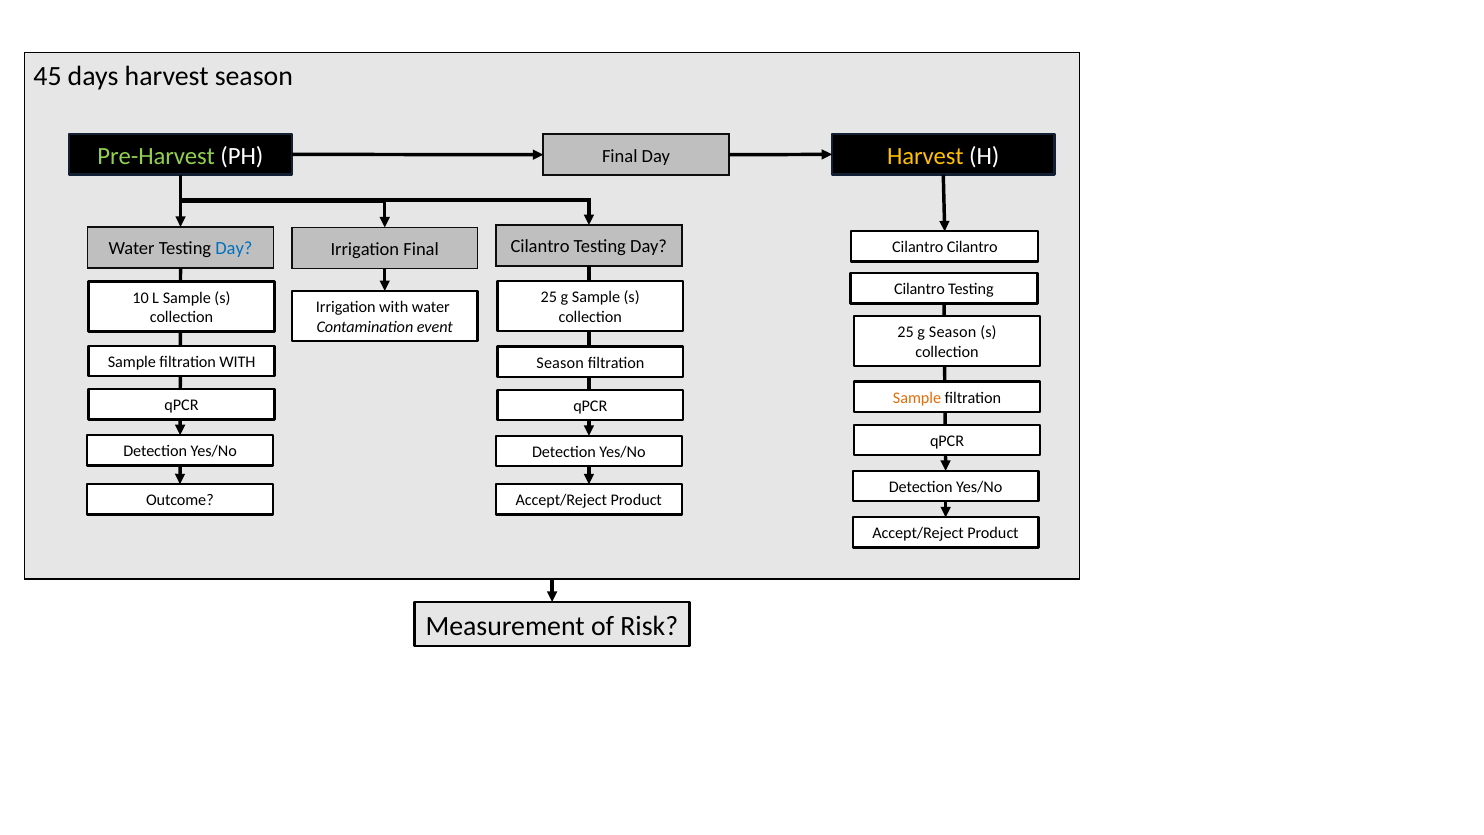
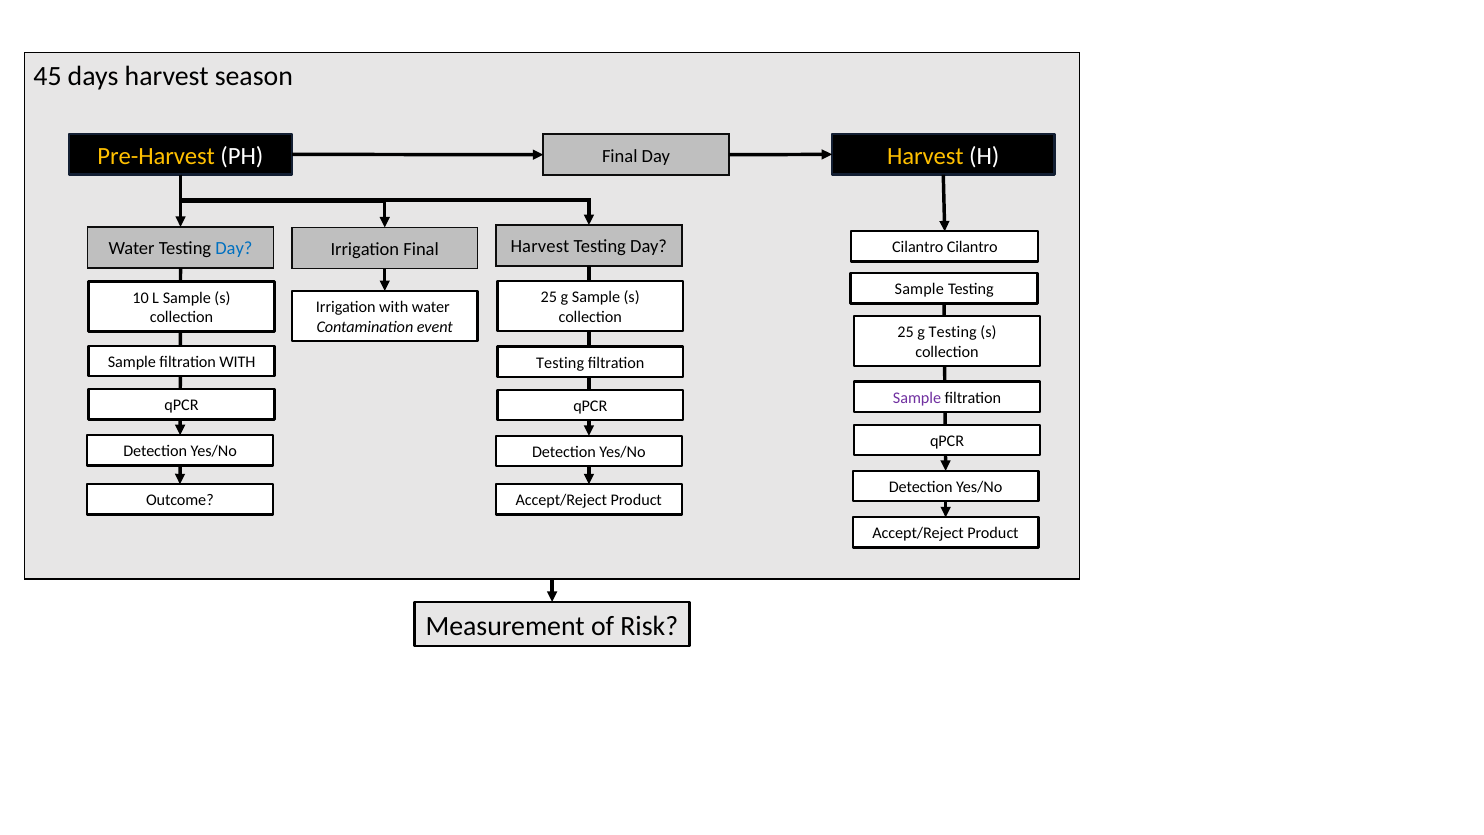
Pre-Harvest colour: light green -> yellow (156, 156)
Cilantro: Cilantro -> Harvest (540, 247)
Cilantro: Cilantro -> Sample (919, 290)
g Season: Season -> Testing (953, 332)
Season: Season -> Testing (560, 363)
Sample colour: orange -> purple (917, 398)
